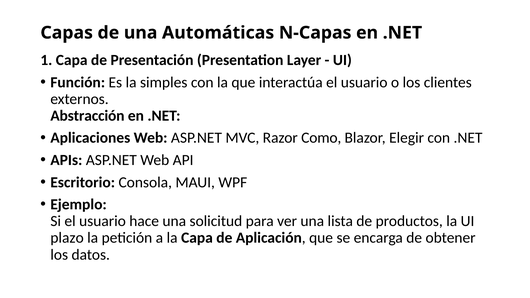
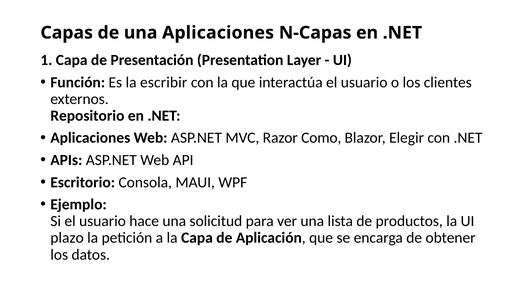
una Automáticas: Automáticas -> Aplicaciones (218, 33)
simples: simples -> escribir (164, 82)
Abstracción: Abstracción -> Repositorio (87, 116)
